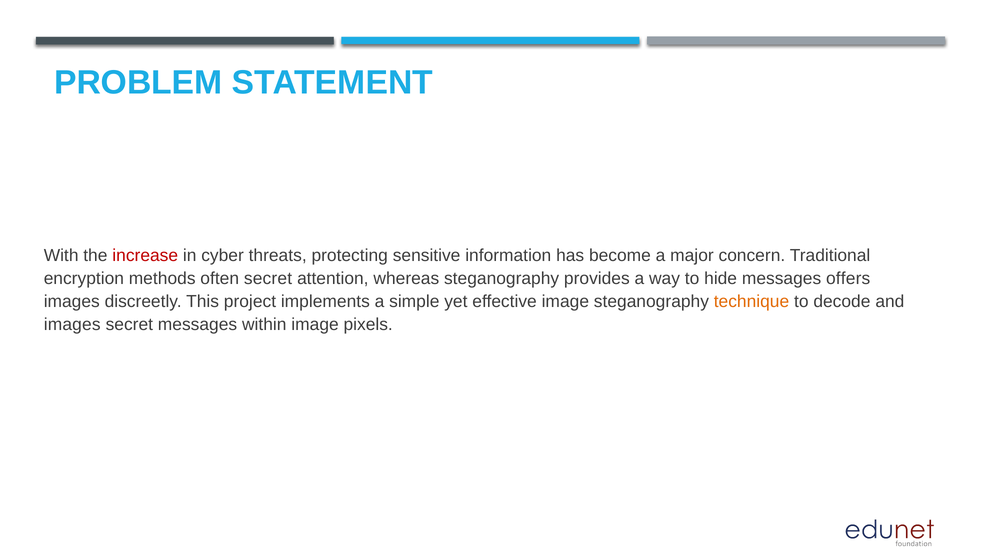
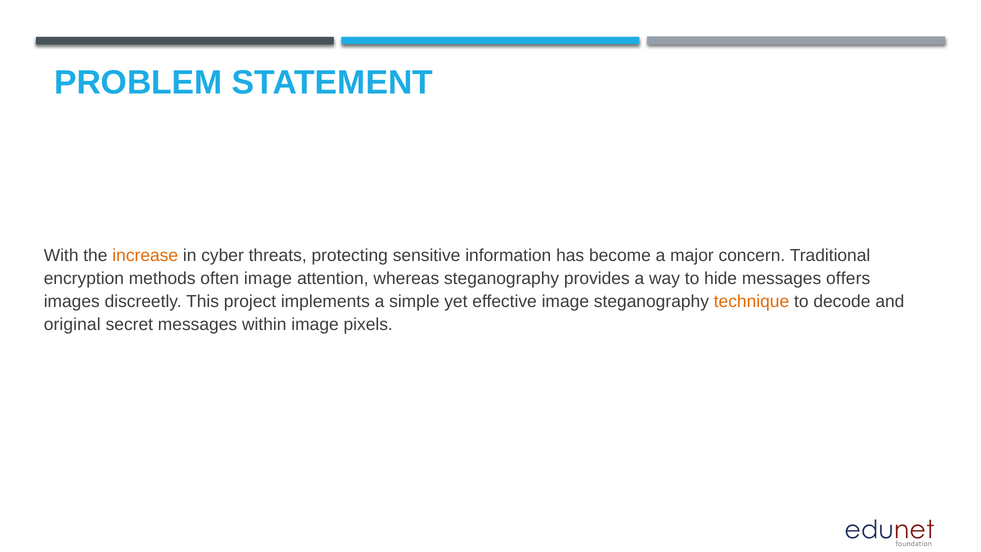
increase colour: red -> orange (145, 255)
often secret: secret -> image (268, 278)
images: images -> original (72, 324)
